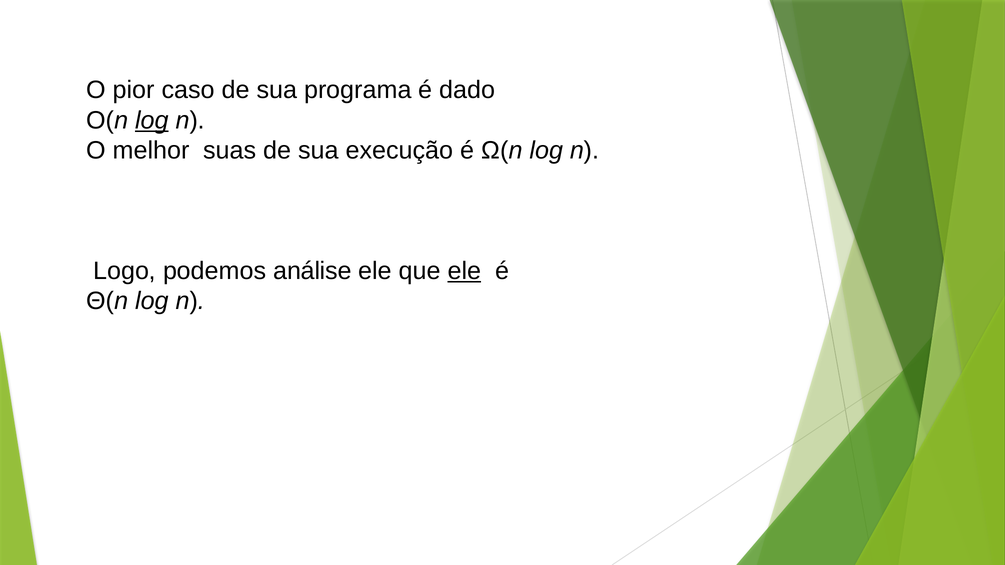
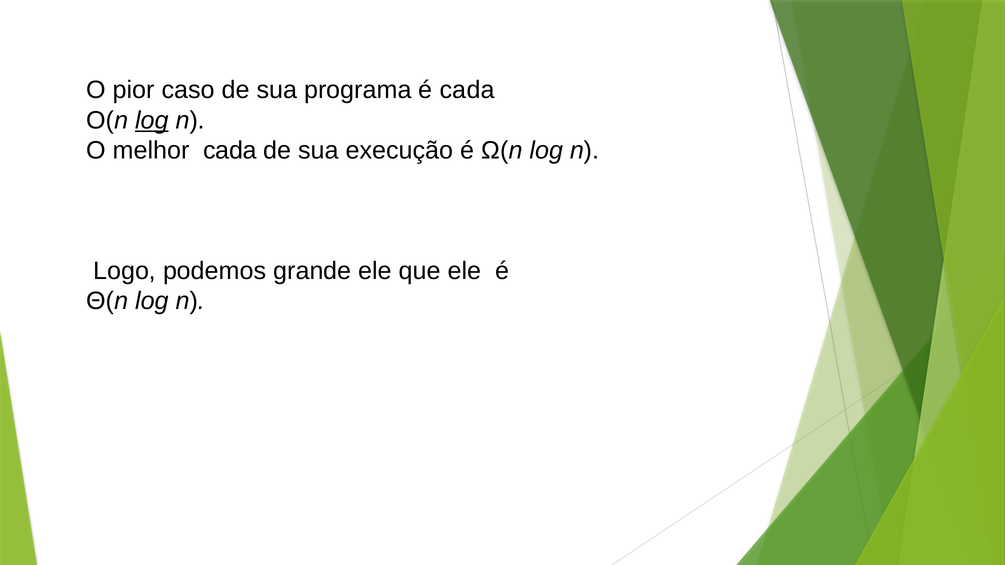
é dado: dado -> cada (467, 90)
melhor suas: suas -> cada (230, 150)
análise: análise -> grande (312, 271)
ele underline: present -> none (464, 271)
